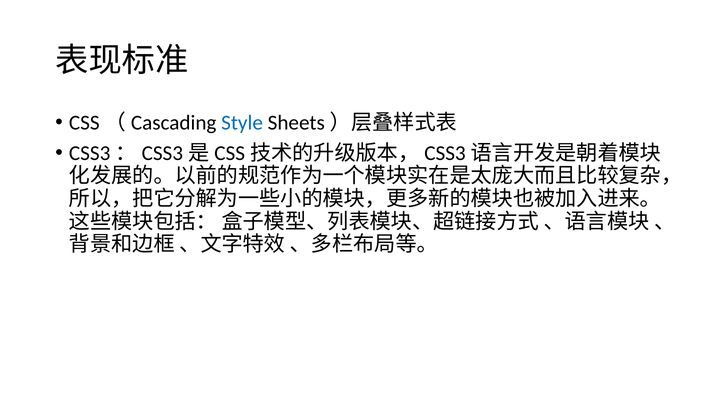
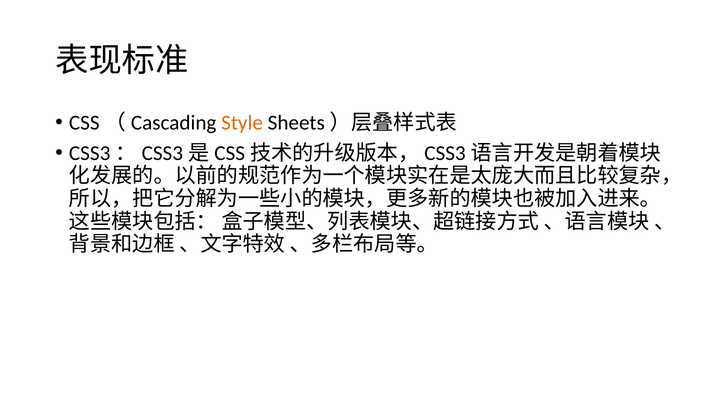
Style colour: blue -> orange (242, 123)
